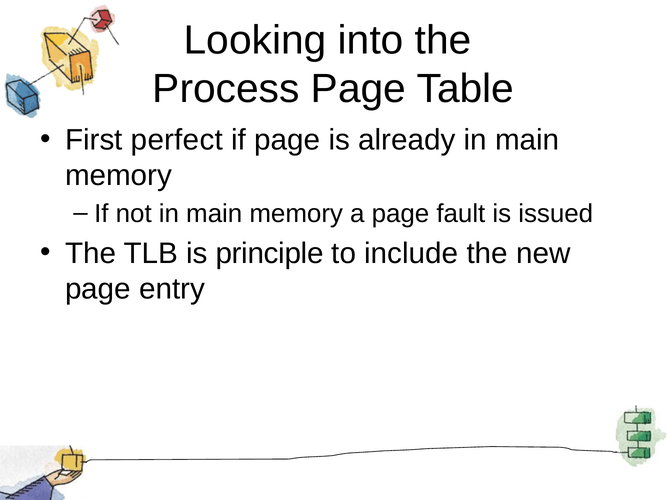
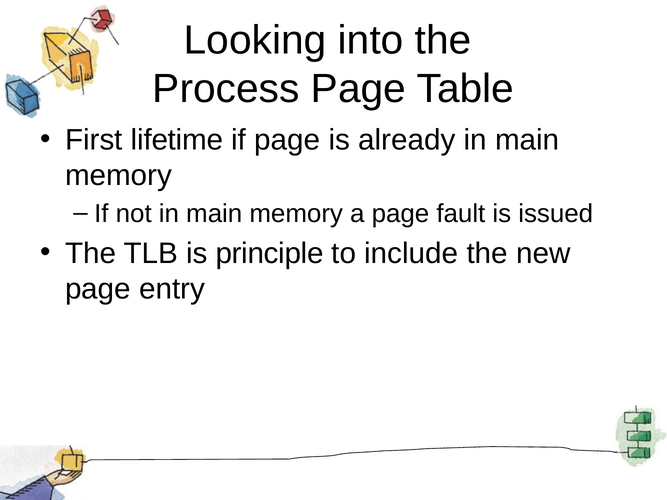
perfect: perfect -> lifetime (177, 140)
